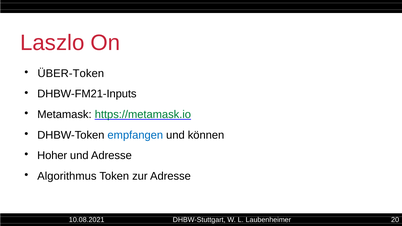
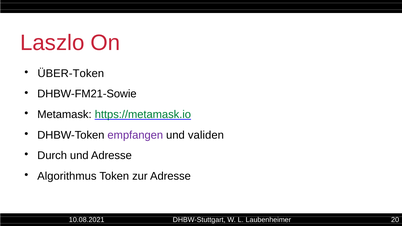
DHBW-FM21-Inputs: DHBW-FM21-Inputs -> DHBW-FM21-Sowie (87, 94)
empfangen colour: blue -> purple (135, 135)
können: können -> validen (206, 135)
Hoher: Hoher -> Durch (52, 156)
